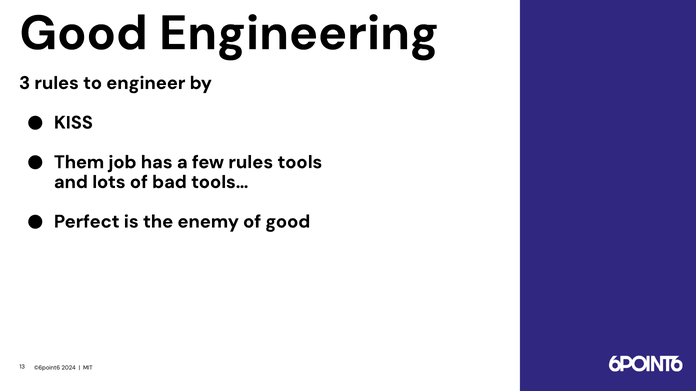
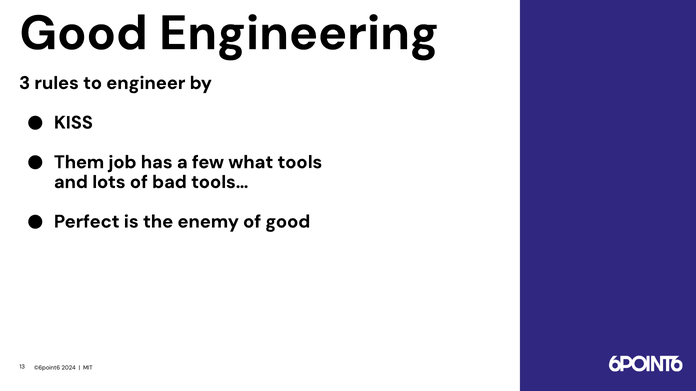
few rules: rules -> what (251, 162)
